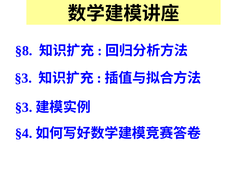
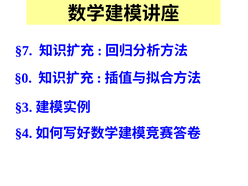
§8: §8 -> §7 (24, 51)
§3: §3 -> §0 (23, 78)
